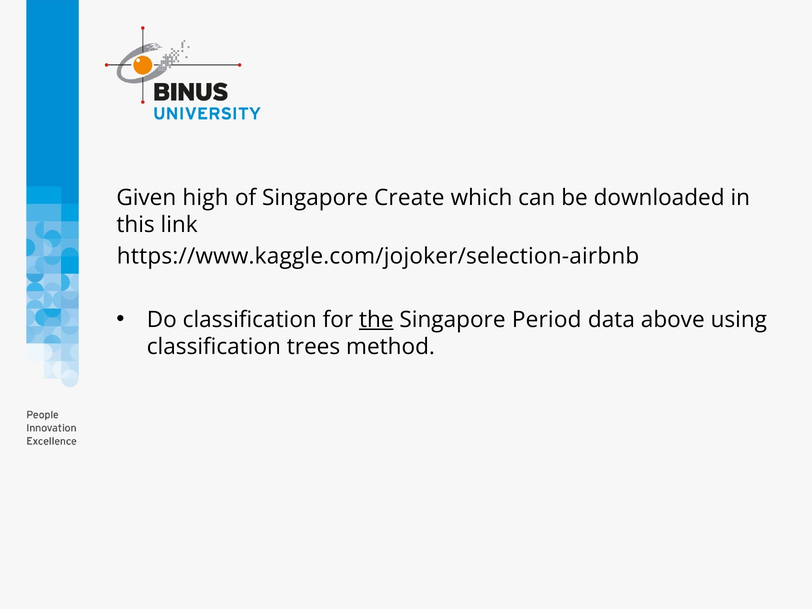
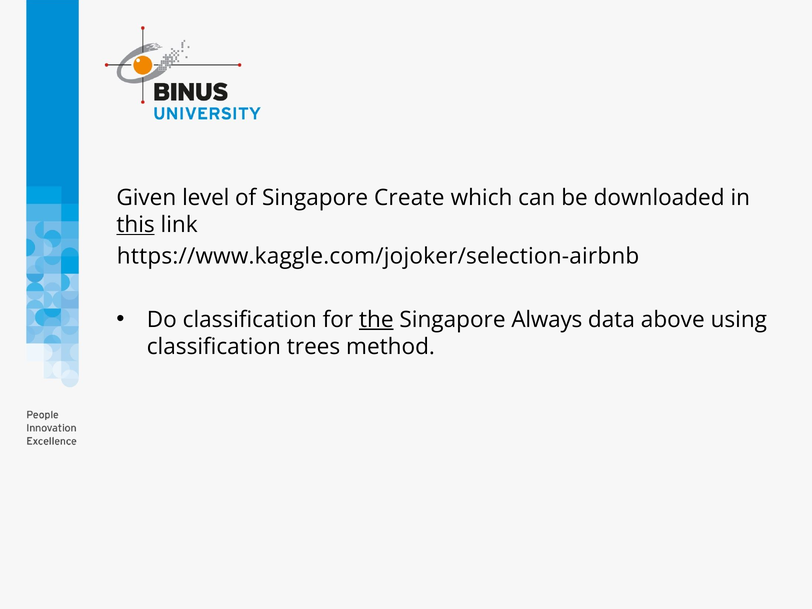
high: high -> level (206, 198)
this underline: none -> present (136, 225)
Period: Period -> Always (547, 320)
